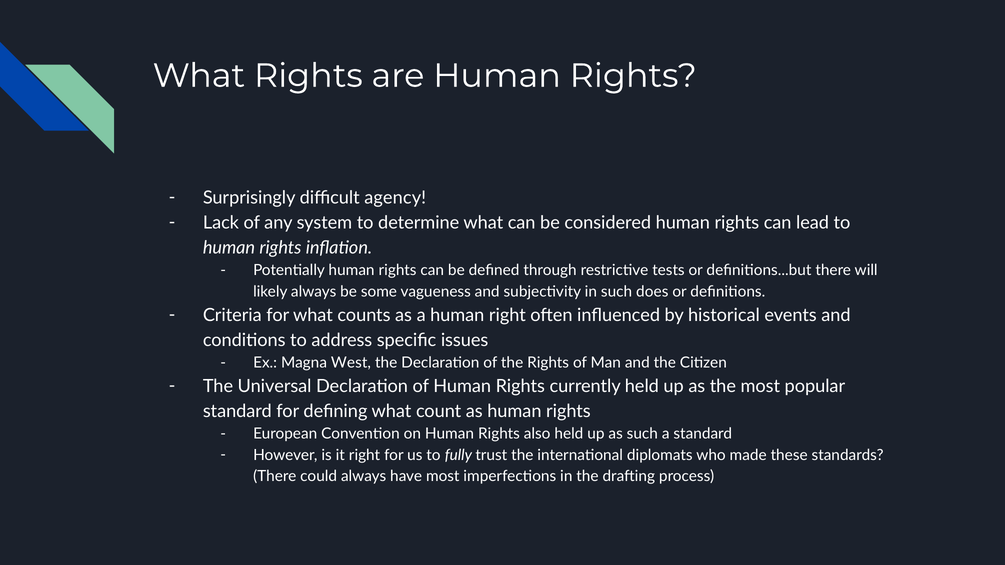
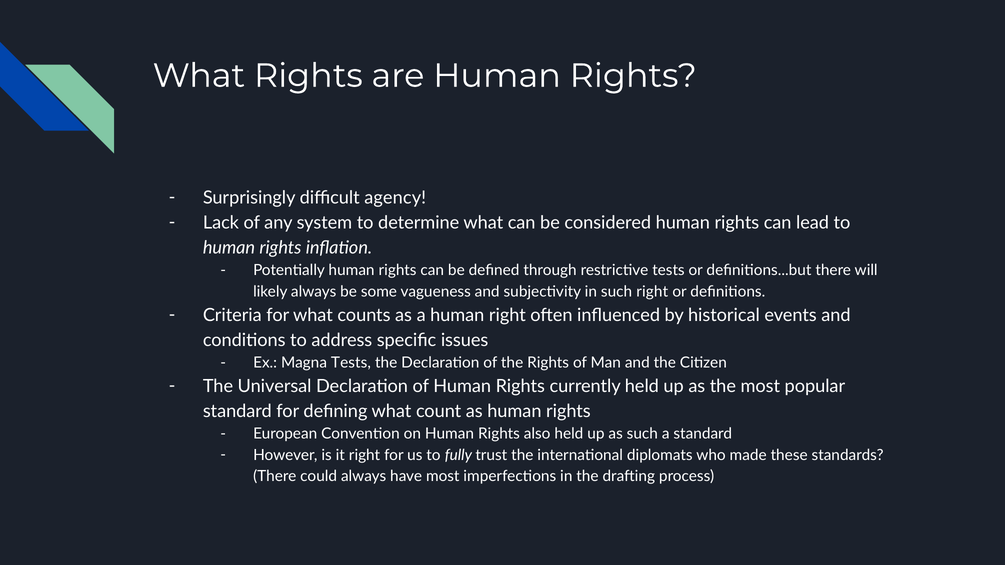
such does: does -> right (652, 292)
Magna West: West -> Tests (351, 363)
